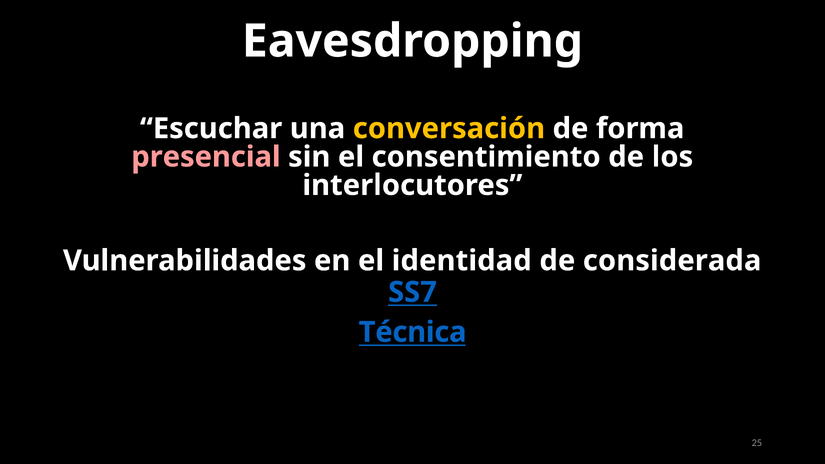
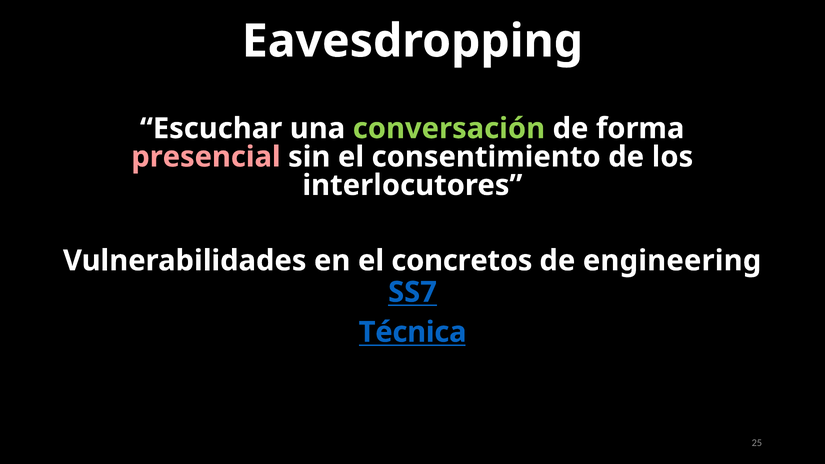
conversación colour: yellow -> light green (449, 129)
identidad: identidad -> concretos (462, 261)
considerada: considerada -> engineering (672, 261)
